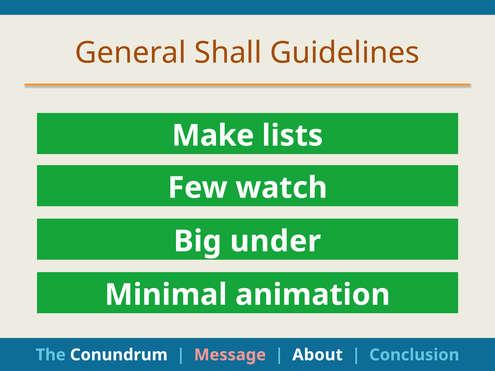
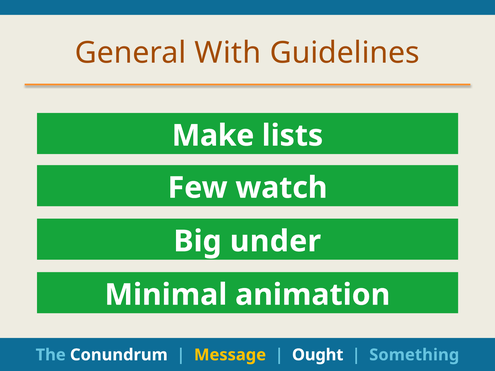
Shall: Shall -> With (228, 53)
Message colour: pink -> yellow (230, 355)
About: About -> Ought (318, 355)
Conclusion: Conclusion -> Something (414, 355)
